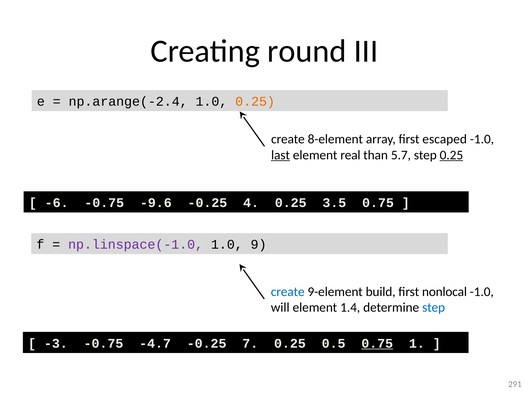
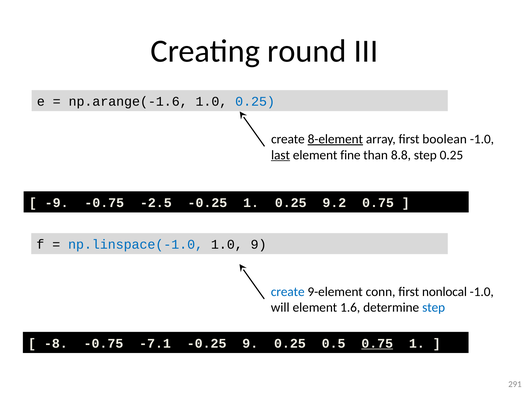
np.arange(-2.4: np.arange(-2.4 -> np.arange(-1.6 (128, 101)
0.25 colour: orange -> blue (255, 101)
8-element underline: none -> present (335, 139)
escaped: escaped -> boolean (445, 139)
real: real -> fine (350, 155)
5.7: 5.7 -> 8.8 (401, 155)
0.25 underline: present -> none (451, 155)
-6: -6 -> -9 (57, 203)
-9.6: -9.6 -> -2.5 (156, 203)
-0.25 4: 4 -> 1 (251, 203)
3.5: 3.5 -> 9.2 (334, 203)
np.linspace(-1.0 colour: purple -> blue (136, 244)
build: build -> conn (381, 292)
1.4: 1.4 -> 1.6 (350, 307)
-3: -3 -> -8 (56, 343)
-4.7: -4.7 -> -7.1 (155, 343)
-0.25 7: 7 -> 9 (250, 343)
